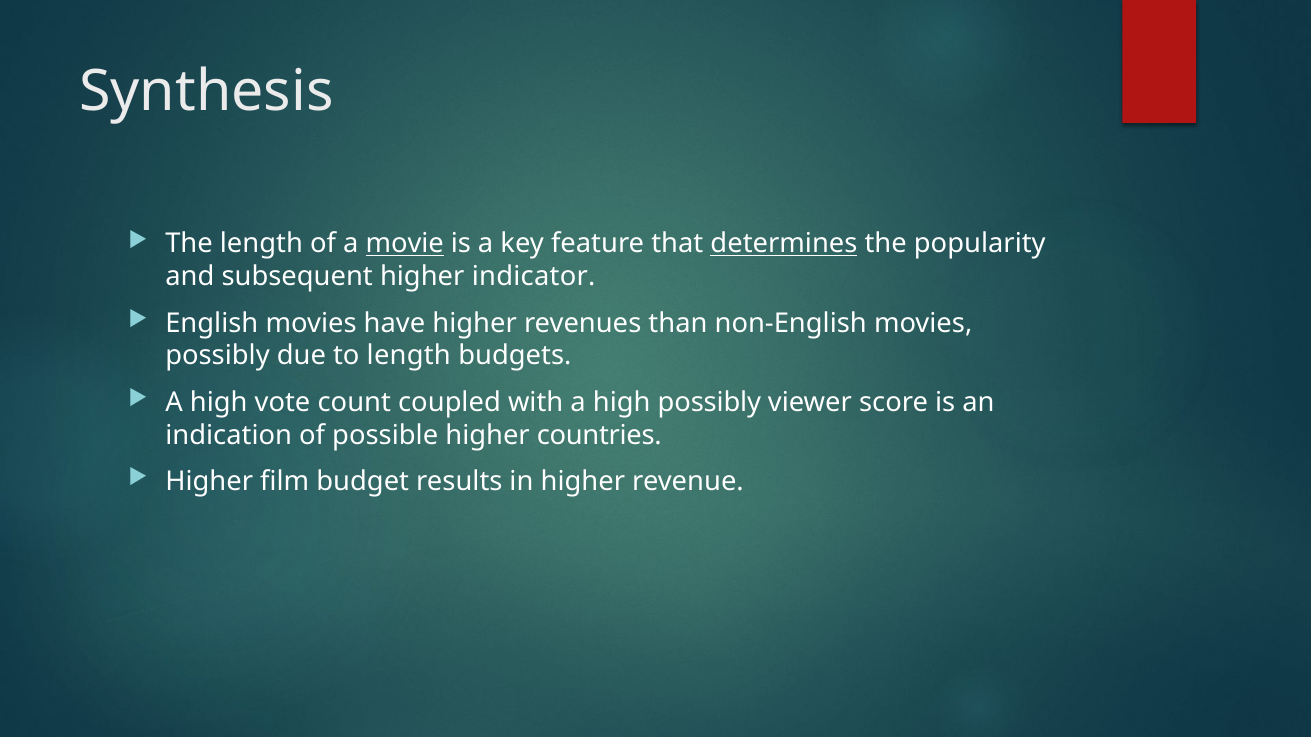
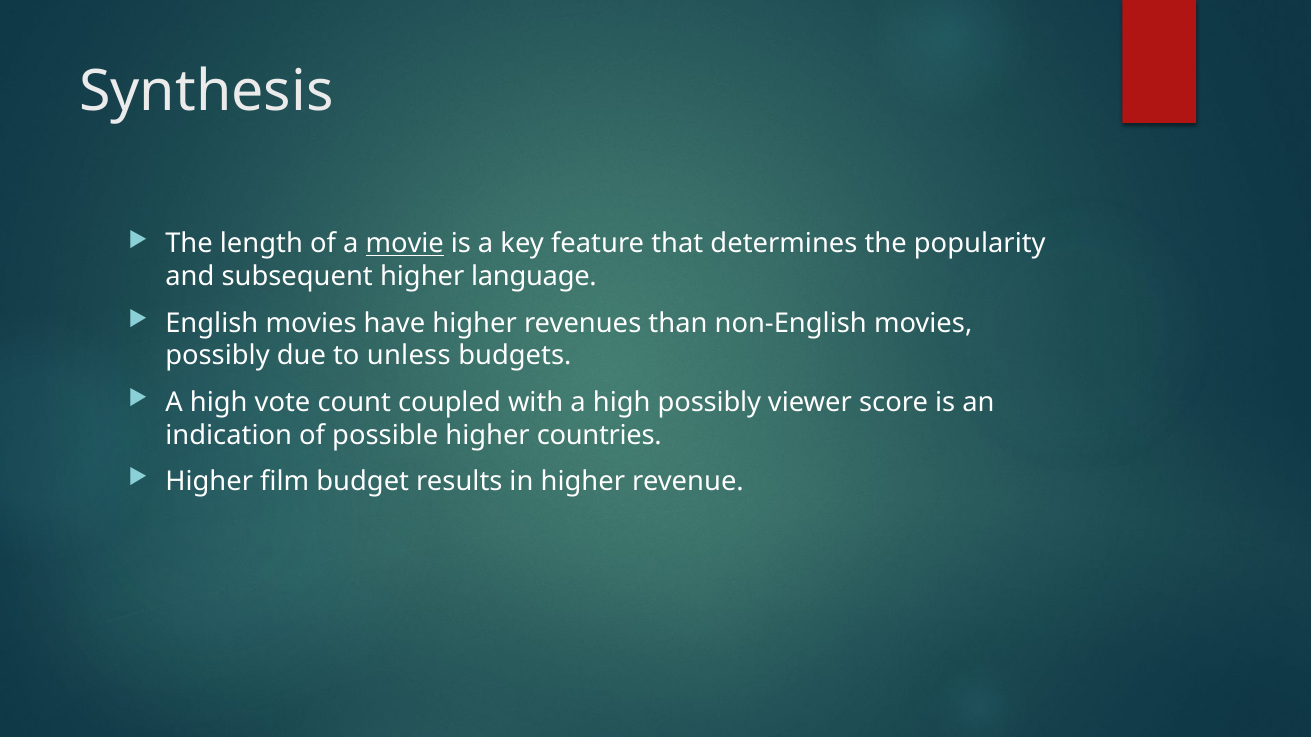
determines underline: present -> none (784, 244)
indicator: indicator -> language (534, 277)
to length: length -> unless (409, 356)
